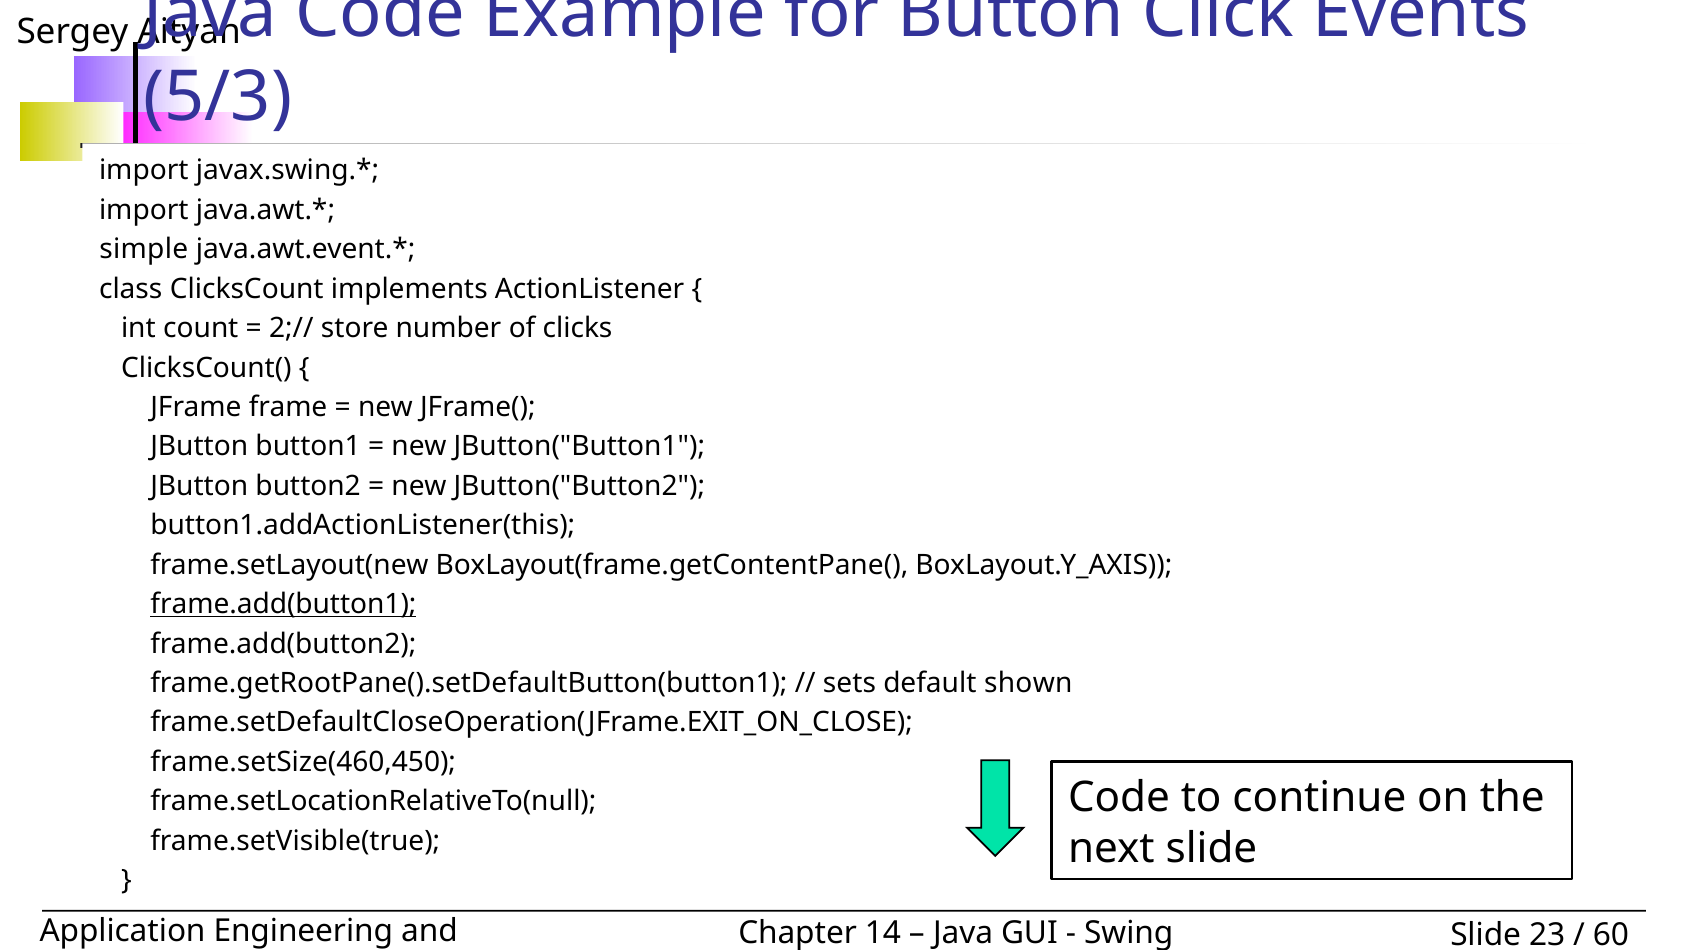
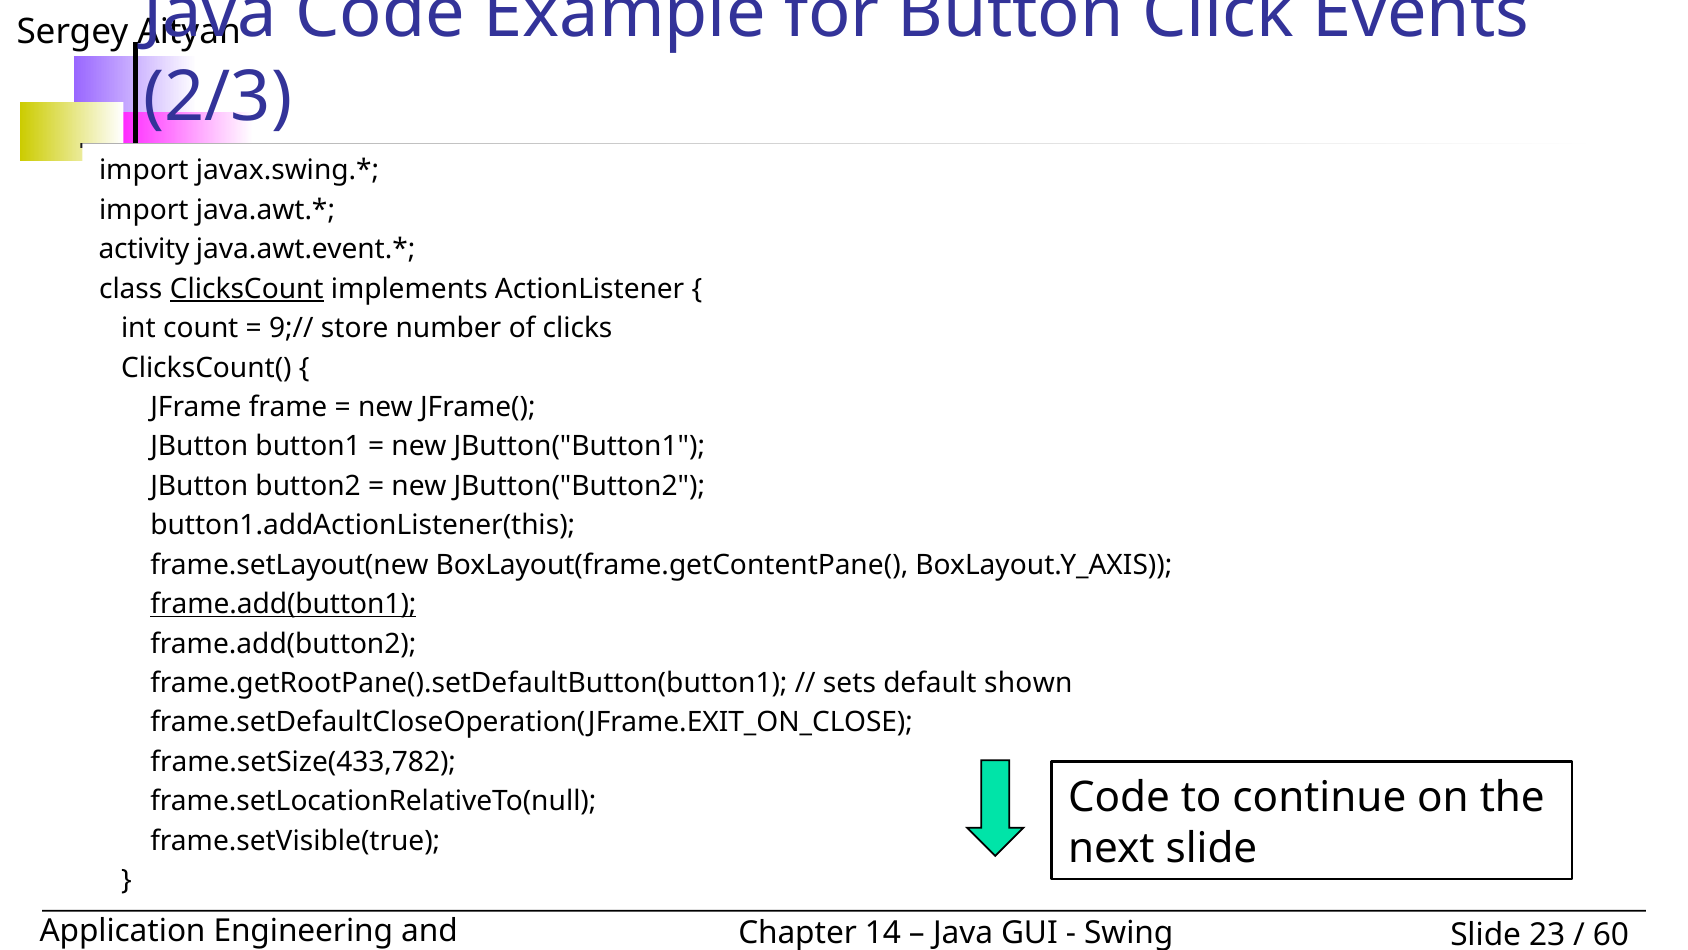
5/3: 5/3 -> 2/3 (218, 98)
simple: simple -> activity (144, 249)
ClicksCount underline: none -> present (247, 289)
2;//: 2;// -> 9;// (291, 328)
frame.setSize(460,450: frame.setSize(460,450 -> frame.setSize(433,782 (303, 762)
